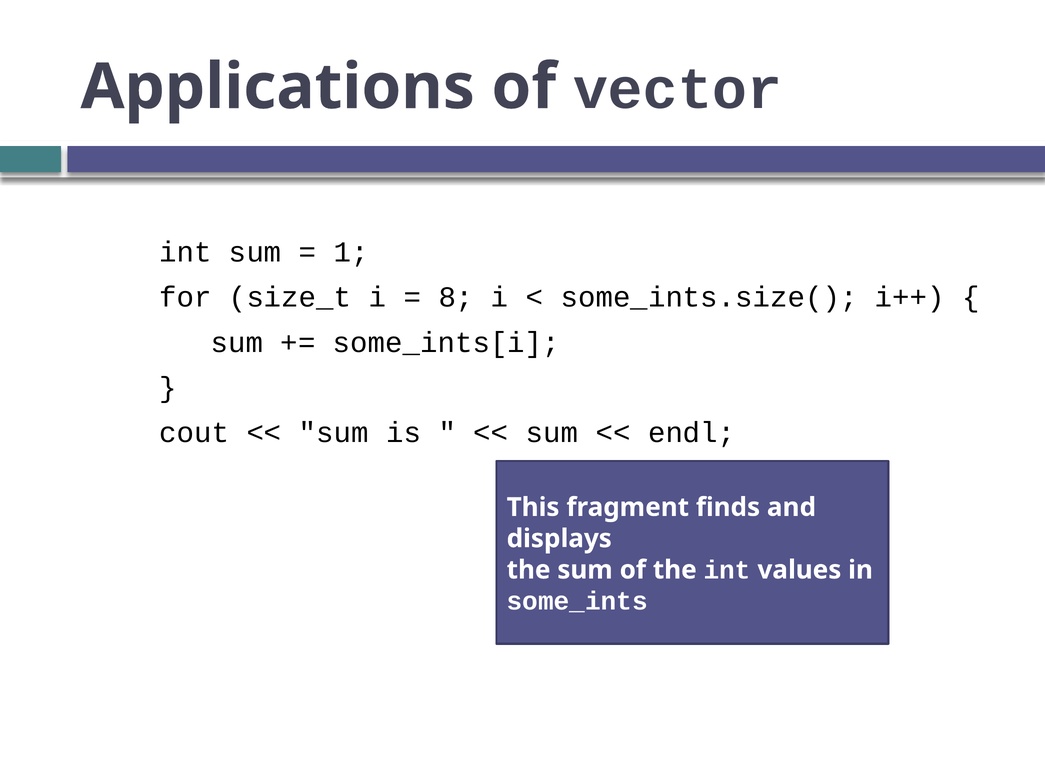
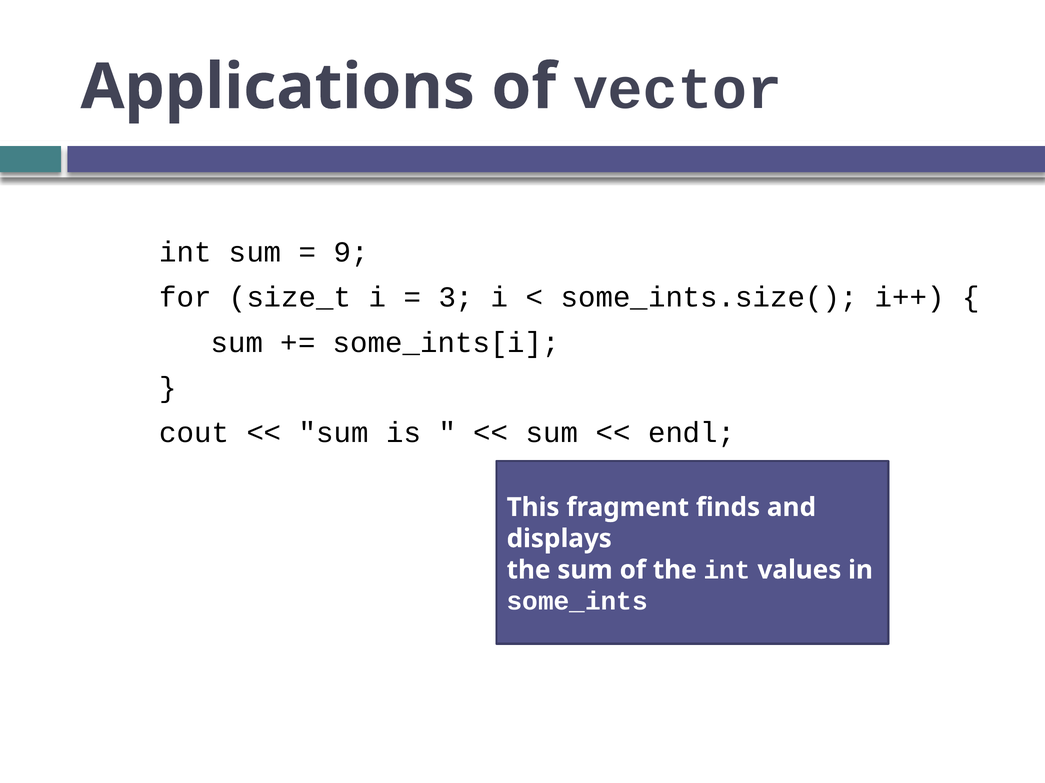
1: 1 -> 9 (351, 253)
8: 8 -> 3 (456, 298)
